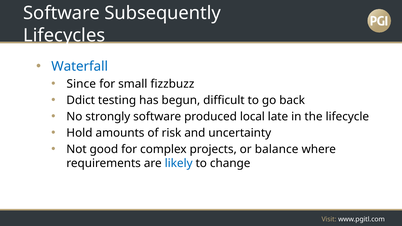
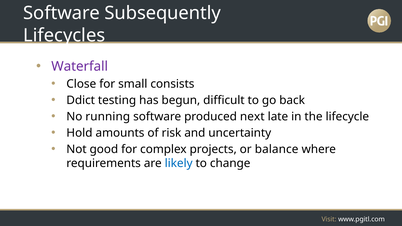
Waterfall colour: blue -> purple (80, 67)
Since: Since -> Close (81, 84)
fizzbuzz: fizzbuzz -> consists (172, 84)
strongly: strongly -> running (108, 117)
local: local -> next (252, 117)
